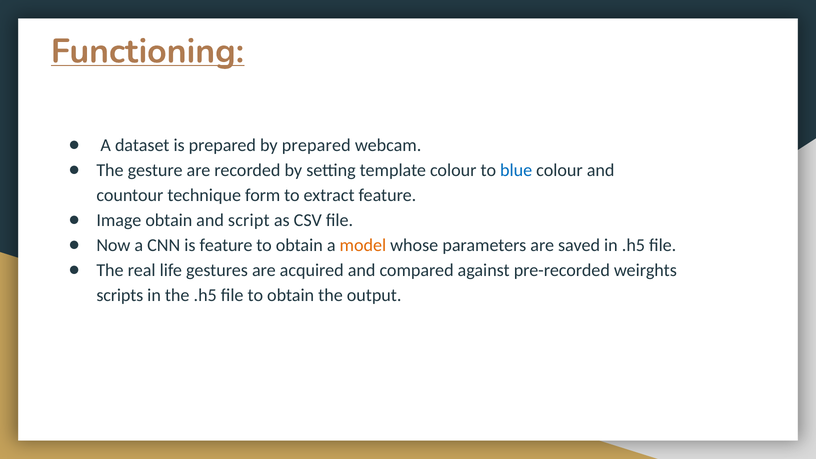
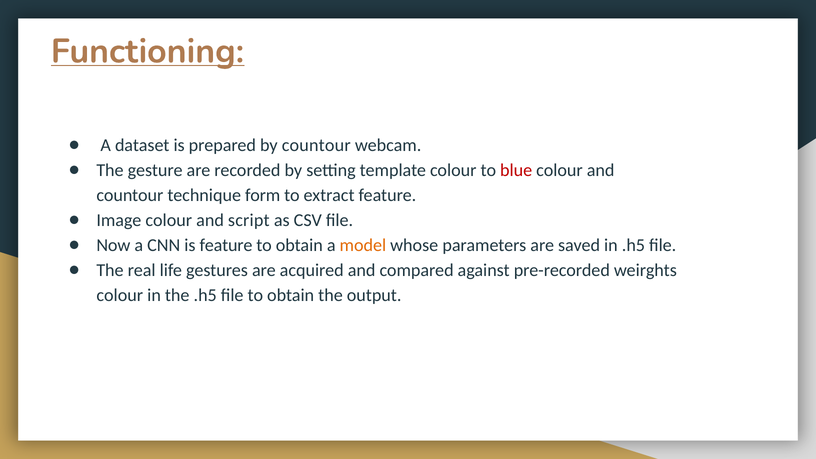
by prepared: prepared -> countour (316, 145)
blue colour: blue -> red (516, 170)
Image obtain: obtain -> colour (169, 220)
scripts: scripts -> colour (120, 295)
